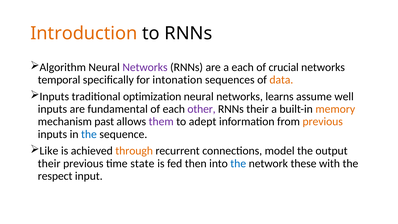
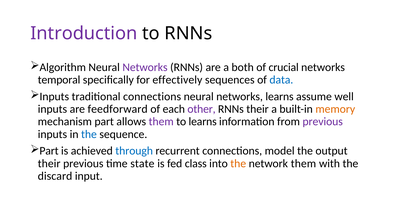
Introduction colour: orange -> purple (84, 33)
a each: each -> both (243, 67)
intonation: intonation -> effectively (177, 80)
data colour: orange -> blue (281, 80)
traditional optimization: optimization -> connections (152, 97)
fundamental: fundamental -> feedforward (118, 109)
mechanism past: past -> part (104, 122)
to adept: adept -> learns (203, 122)
previous colour: orange -> purple (323, 122)
Like: Like -> Part (49, 151)
through colour: orange -> blue (134, 151)
then: then -> class (196, 163)
the colour: blue -> orange (238, 163)
network these: these -> them (303, 163)
respect: respect -> discard (55, 176)
